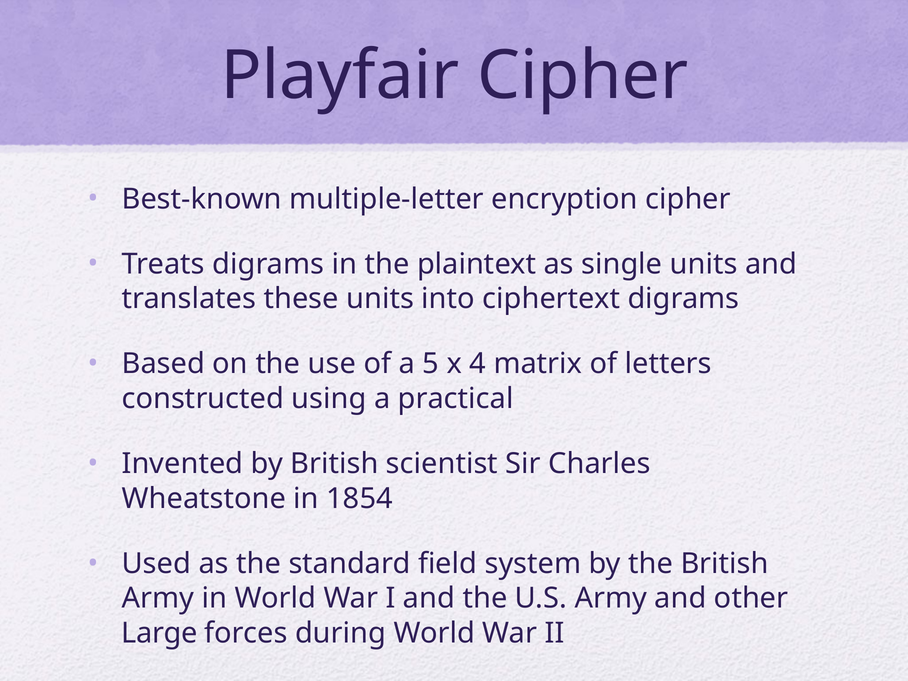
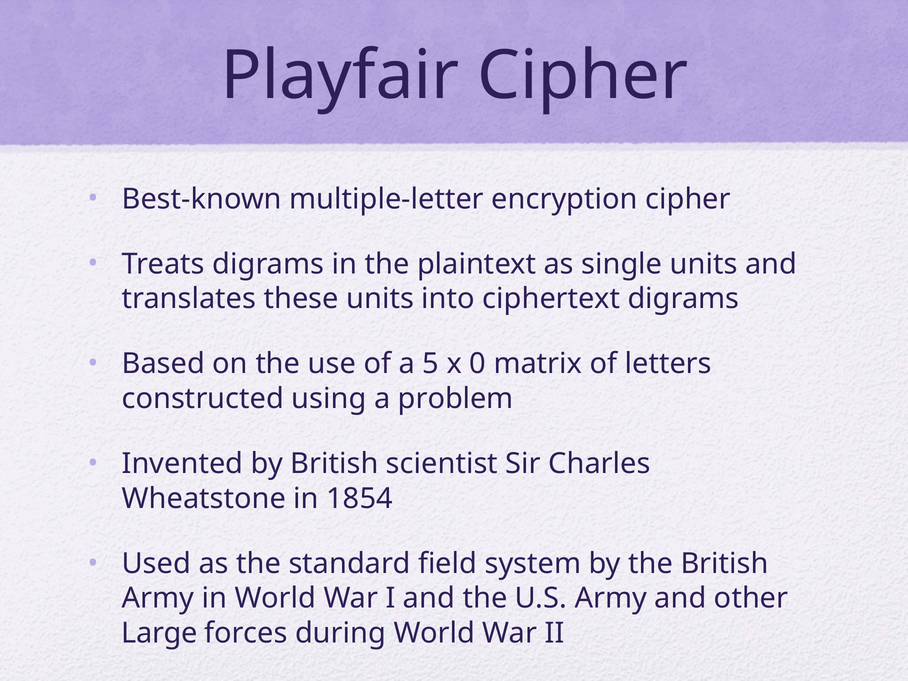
4: 4 -> 0 (478, 364)
practical: practical -> problem (456, 399)
